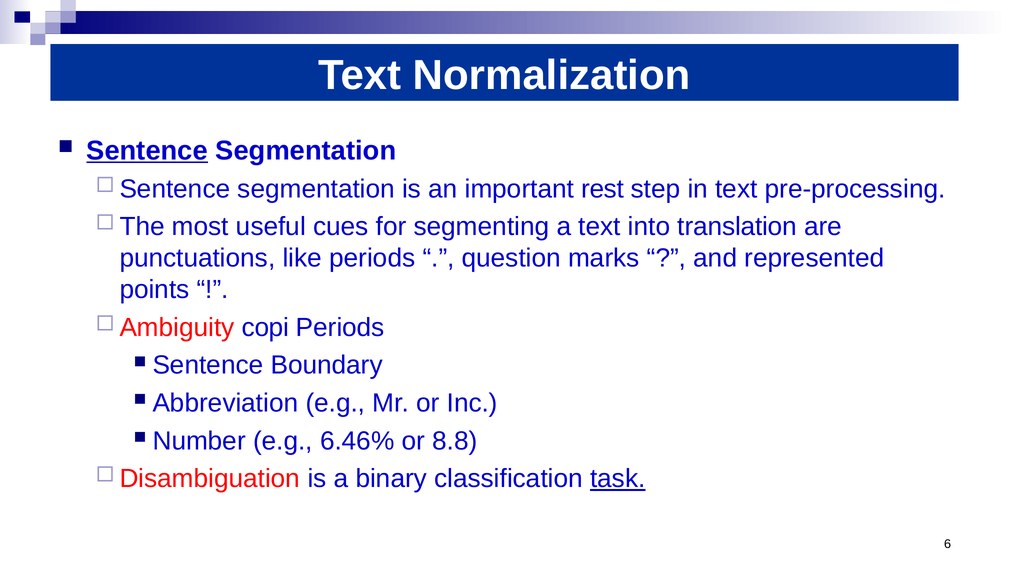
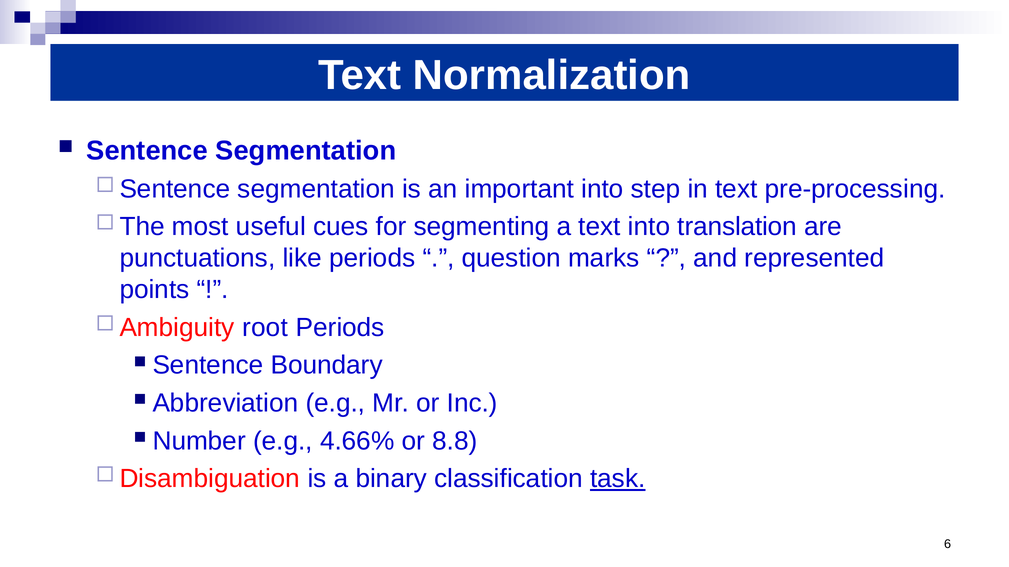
Sentence underline: present -> none (147, 151)
important rest: rest -> into (602, 189)
copi: copi -> root (265, 328)
6.46%: 6.46% -> 4.66% (357, 441)
